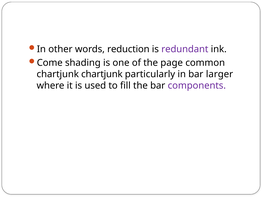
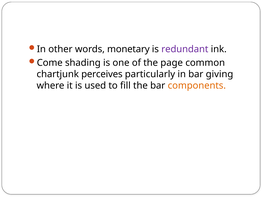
reduction: reduction -> monetary (128, 49)
chartjunk chartjunk: chartjunk -> perceives (102, 74)
larger: larger -> giving (220, 74)
components colour: purple -> orange (197, 85)
